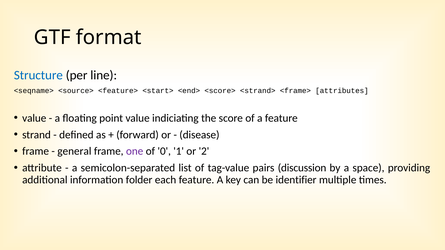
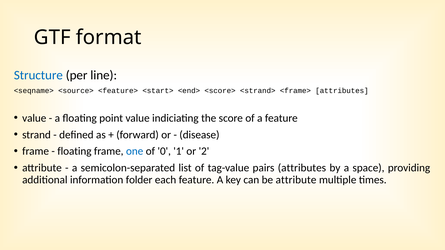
general: general -> floating (74, 151)
one colour: purple -> blue (135, 151)
pairs discussion: discussion -> attributes (302, 168)
be identifier: identifier -> attribute (296, 180)
